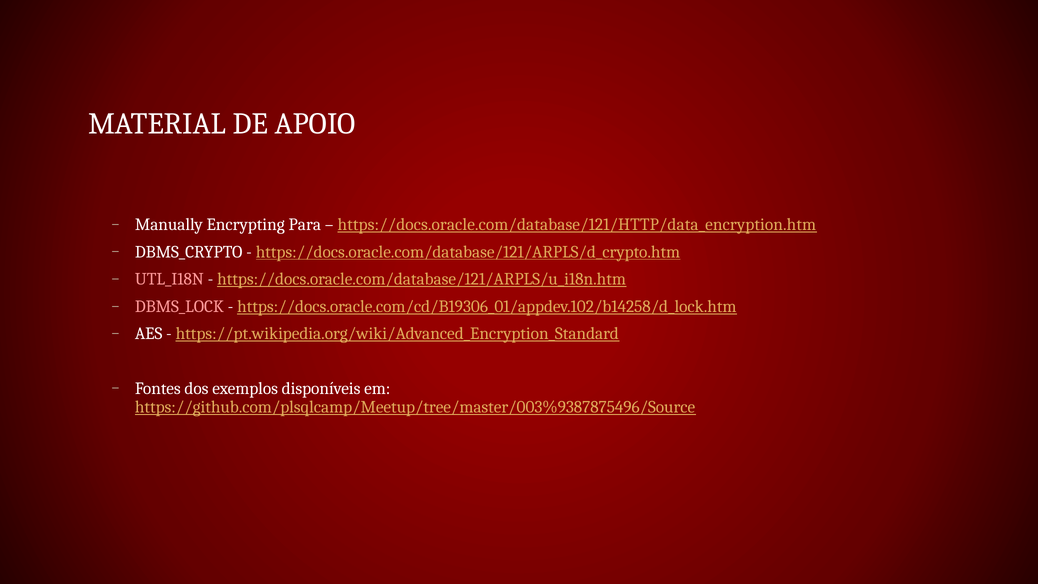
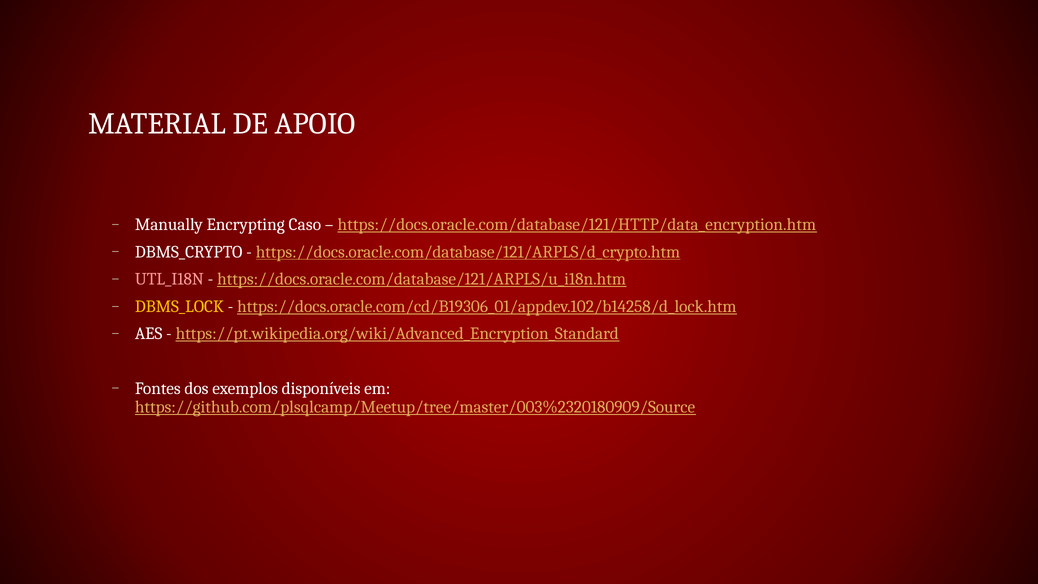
Para: Para -> Caso (305, 225)
DBMS_LOCK colour: pink -> yellow (179, 306)
https://github.com/plsqlcamp/Meetup/tree/master/003%9387875496/Source: https://github.com/plsqlcamp/Meetup/tree/master/003%9387875496/Source -> https://github.com/plsqlcamp/Meetup/tree/master/003%2320180909/Source (415, 407)
